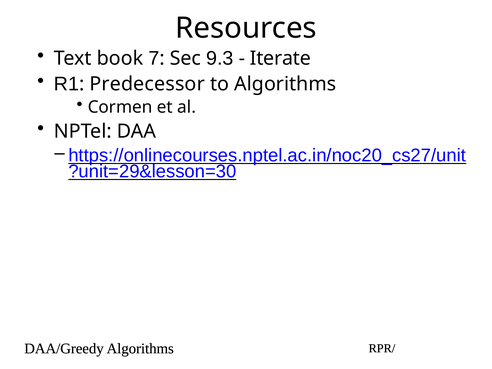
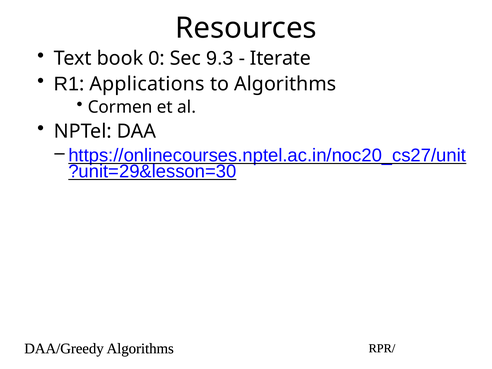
7: 7 -> 0 (154, 58)
Predecessor: Predecessor -> Applications (147, 84)
